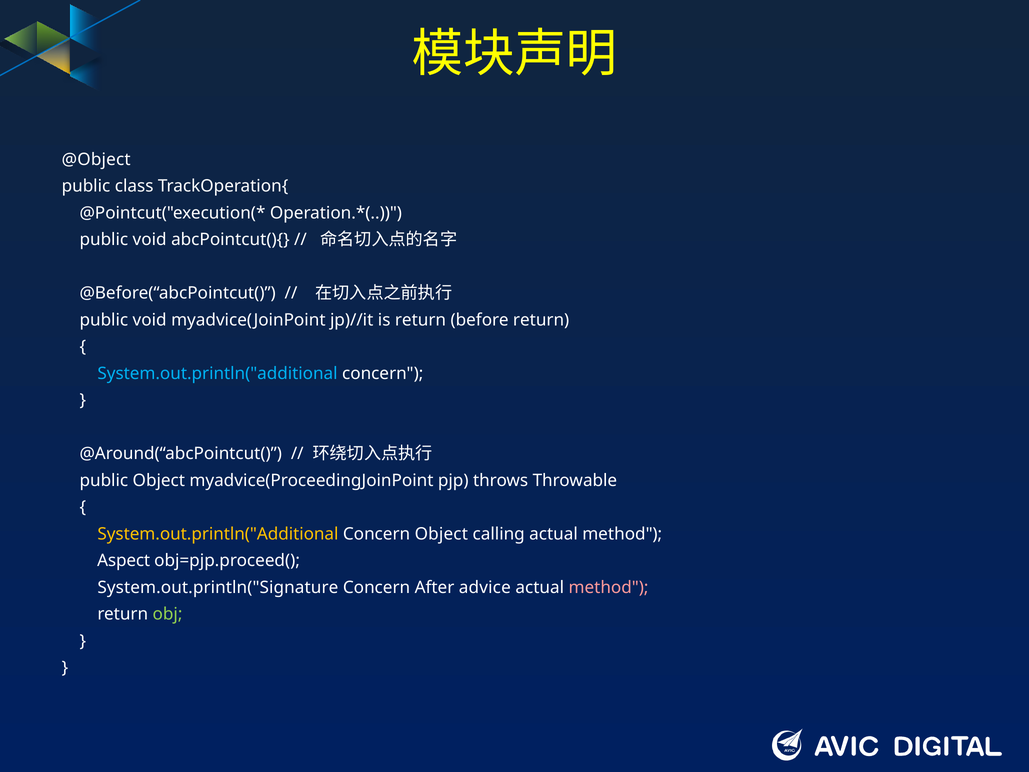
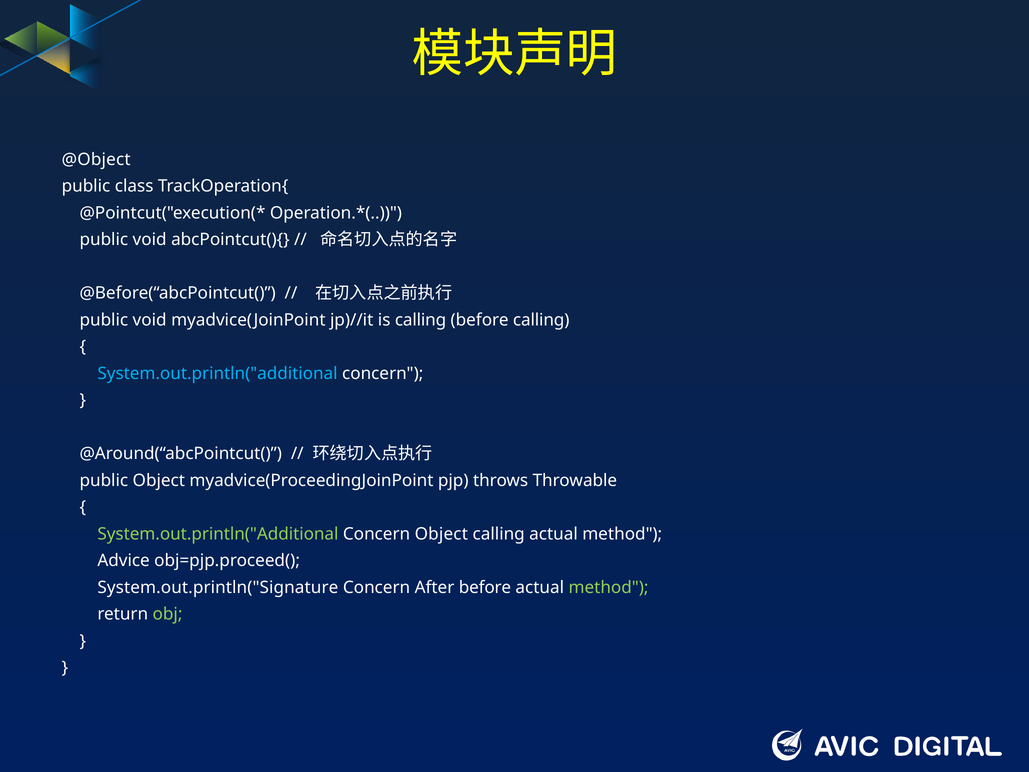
is return: return -> calling (421, 320)
before return: return -> calling (541, 320)
System.out.println("Additional colour: yellow -> light green (218, 534)
Aspect: Aspect -> Advice (124, 560)
After advice: advice -> before (485, 587)
method colour: pink -> light green (609, 587)
